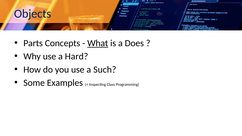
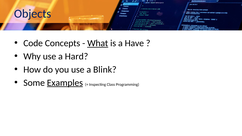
Parts: Parts -> Code (33, 43)
Does: Does -> Have (134, 43)
Such: Such -> Blink (105, 70)
Examples underline: none -> present (65, 83)
